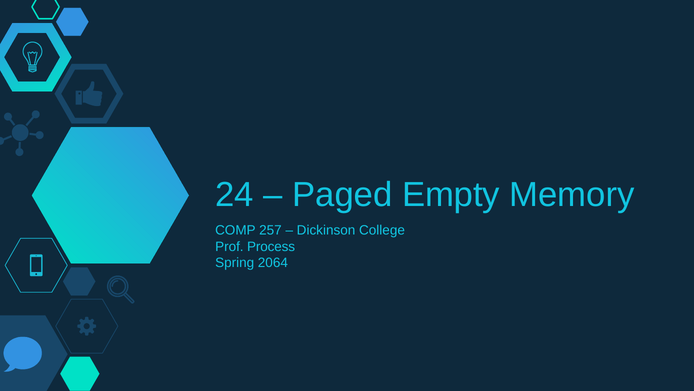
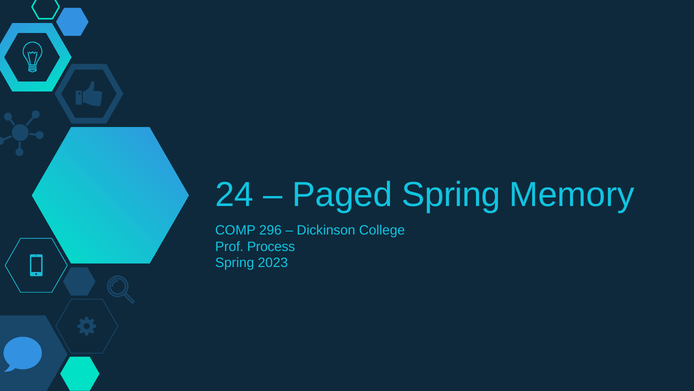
Paged Empty: Empty -> Spring (451, 194)
257: 257 -> 296 (270, 230)
2064: 2064 -> 2023 (273, 262)
